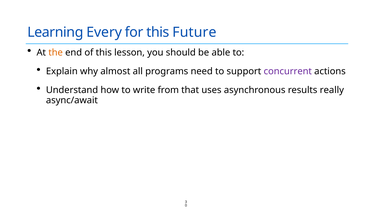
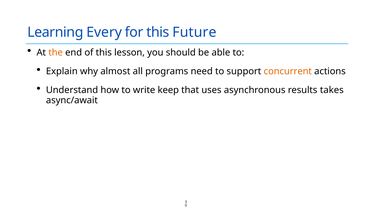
concurrent colour: purple -> orange (288, 71)
from: from -> keep (168, 90)
really: really -> takes (332, 90)
